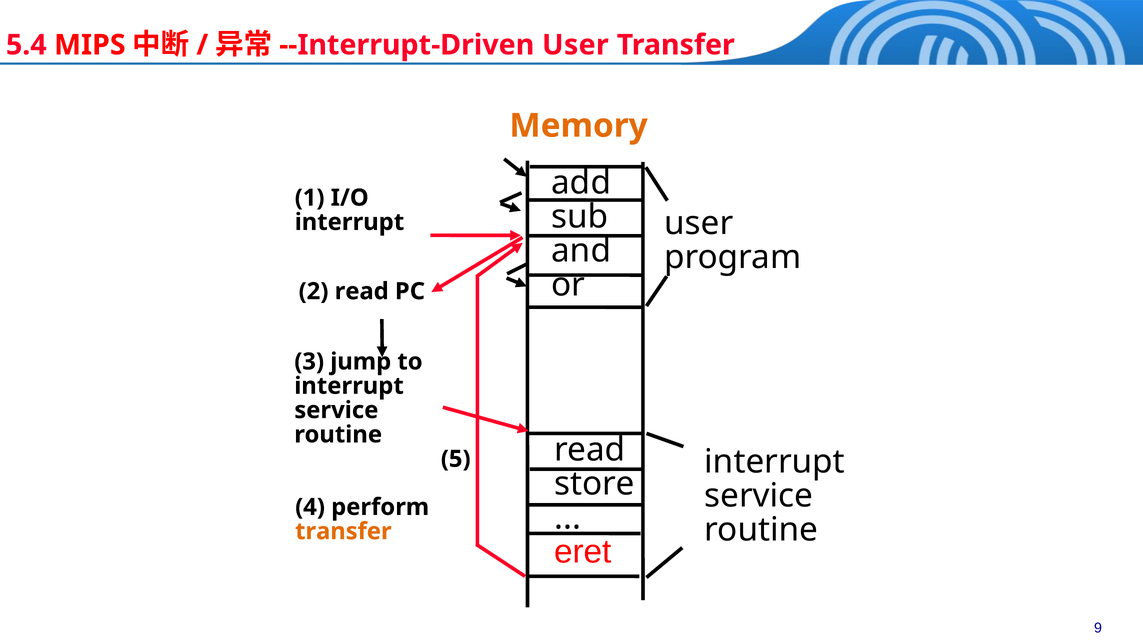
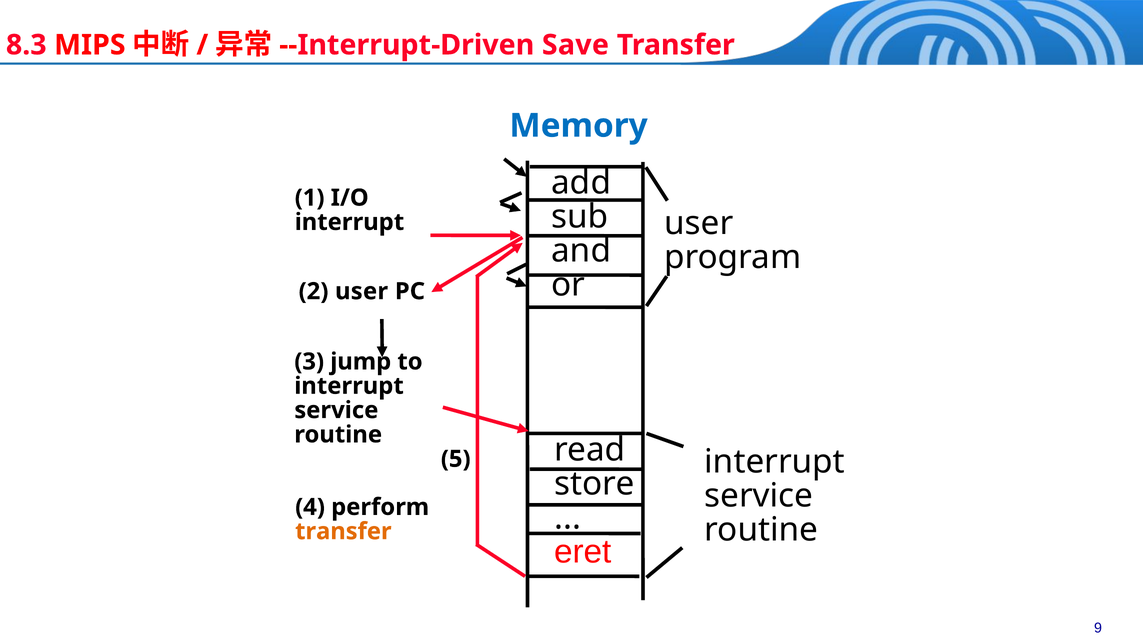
5.4: 5.4 -> 8.3 (26, 45)
User: User -> Save (575, 45)
Memory colour: orange -> blue (578, 126)
2 read: read -> user (362, 291)
